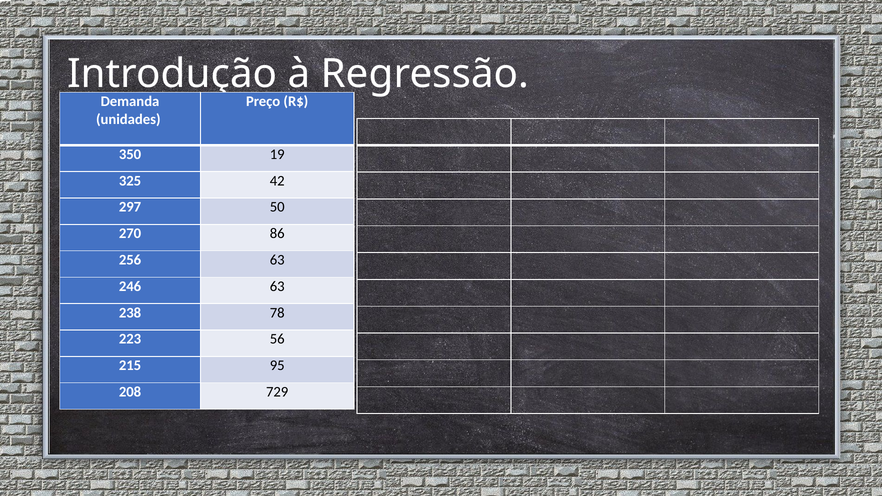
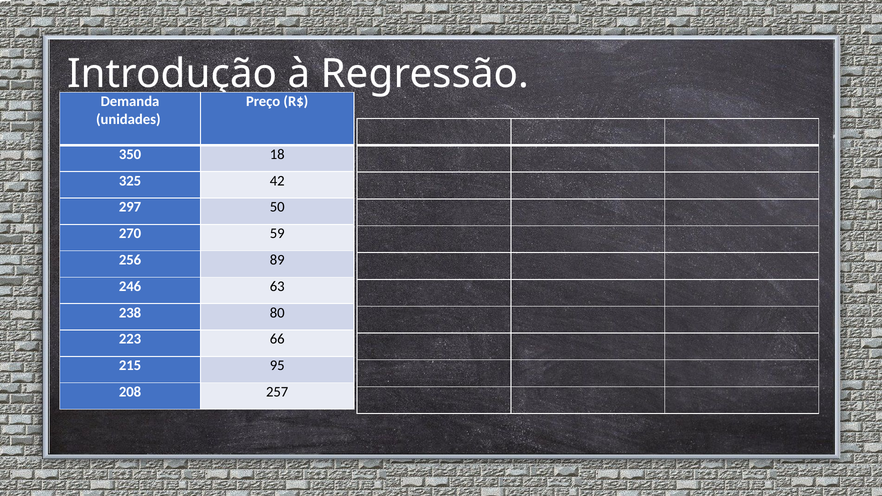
19: 19 -> 18 (277, 154)
86: 86 -> 59 (277, 234)
256 63: 63 -> 89 (277, 260)
78: 78 -> 80 (277, 313)
56: 56 -> 66 (277, 339)
729: 729 -> 257 (277, 392)
